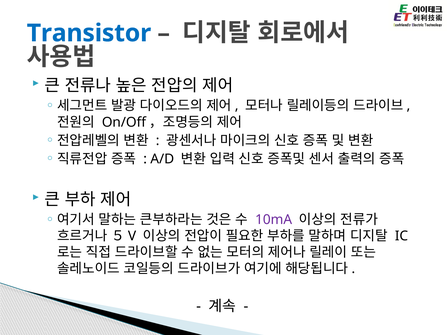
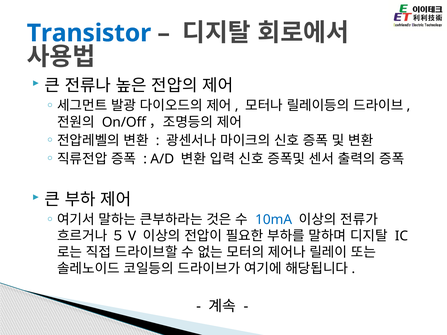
10mA colour: purple -> blue (274, 220)
